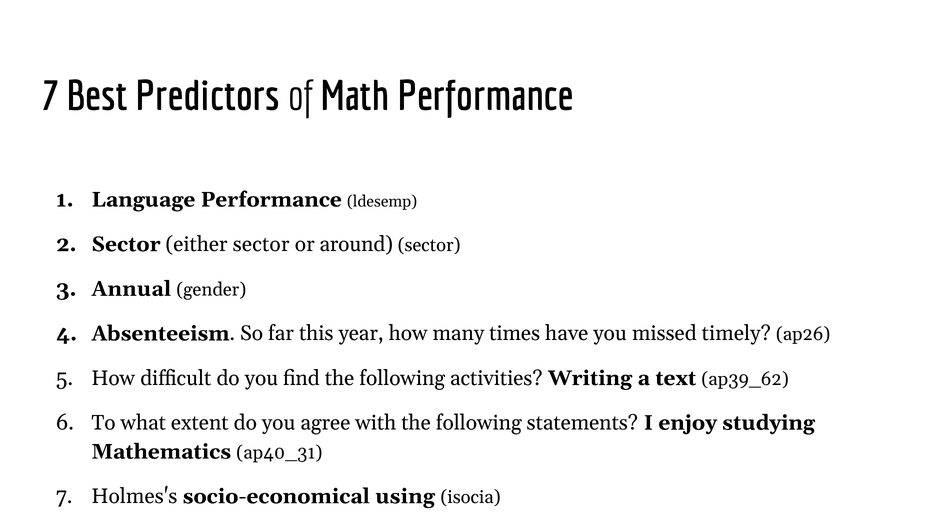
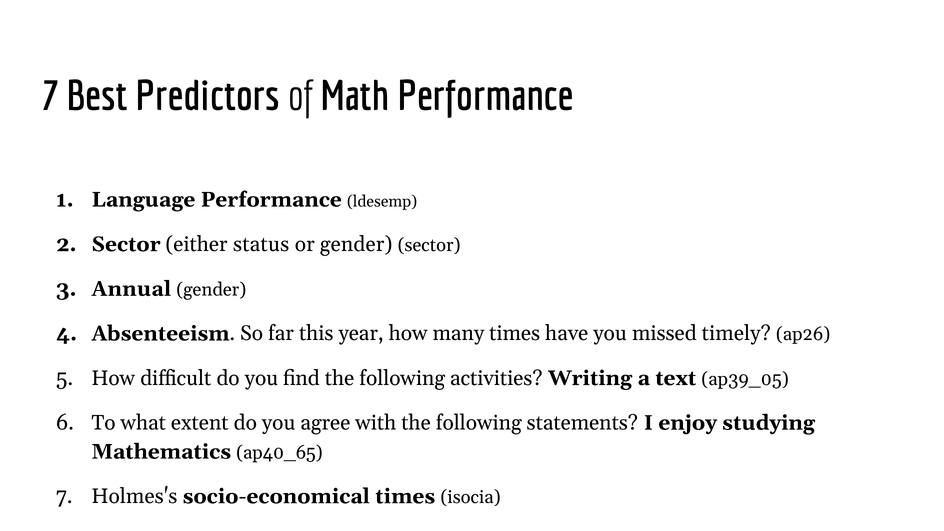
either sector: sector -> status (261, 244)
or around: around -> gender (356, 244)
ap39_62: ap39_62 -> ap39_05 (745, 379)
ap40_31: ap40_31 -> ap40_65 (279, 453)
socio-economical using: using -> times (405, 496)
